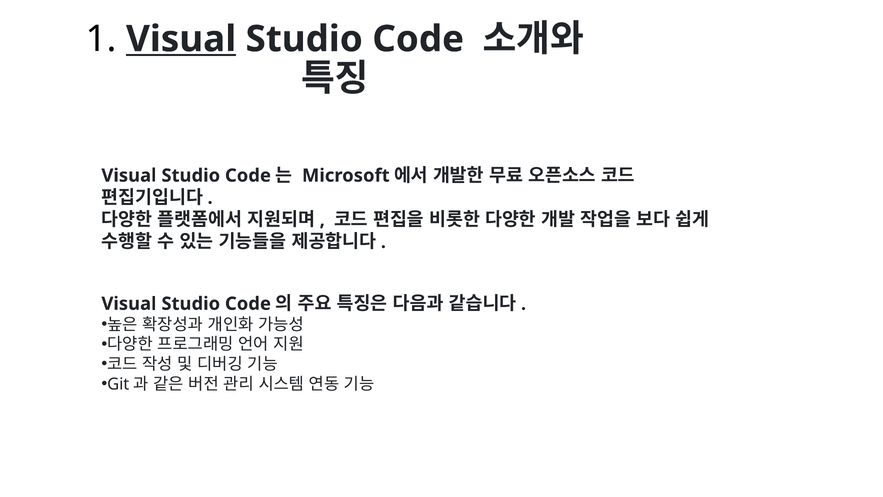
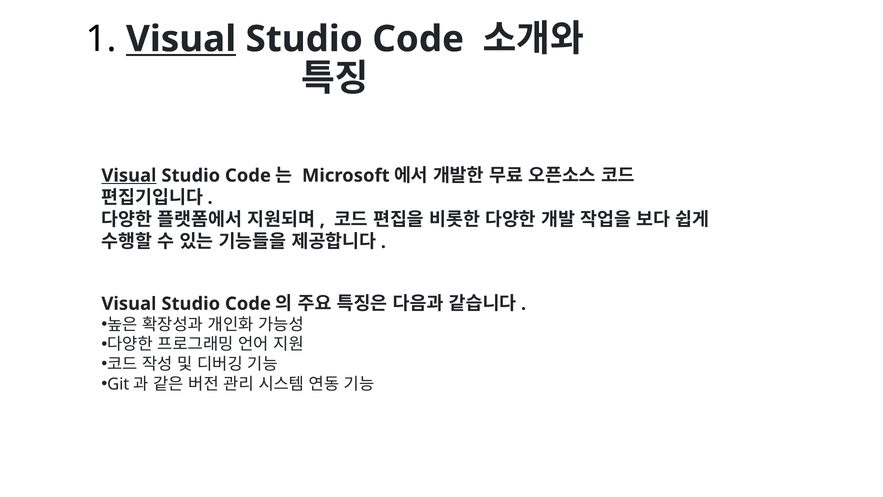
Visual underline: none -> present (129, 175)
